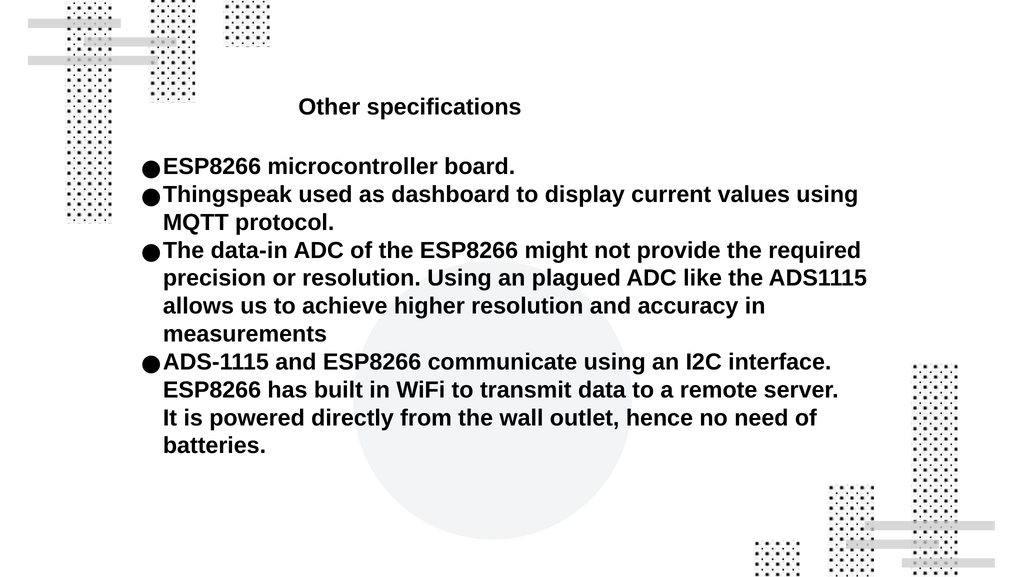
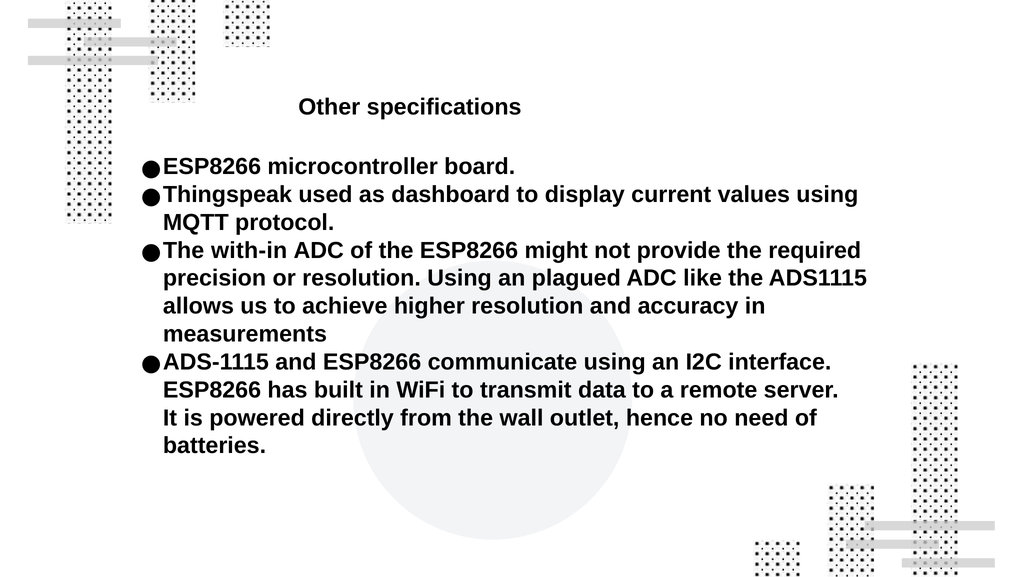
data-in: data-in -> with-in (249, 250)
